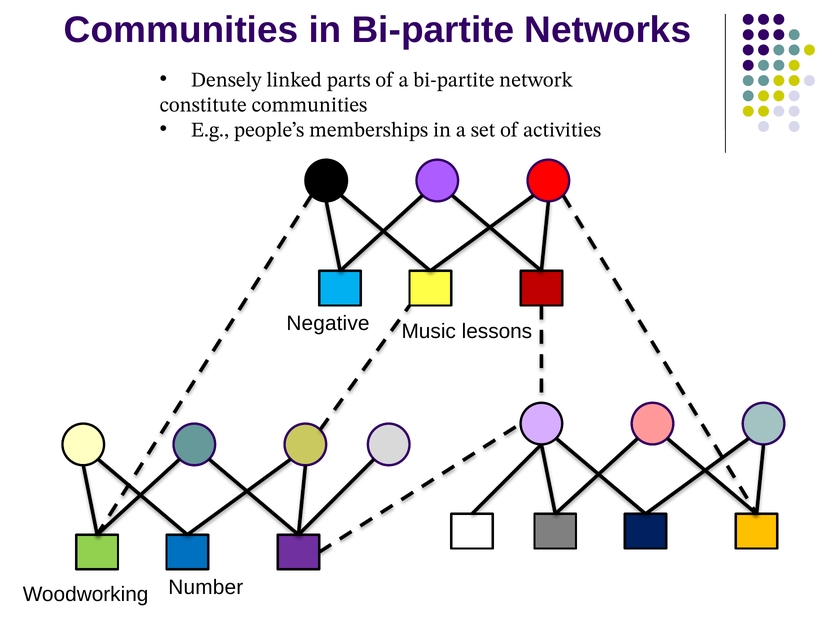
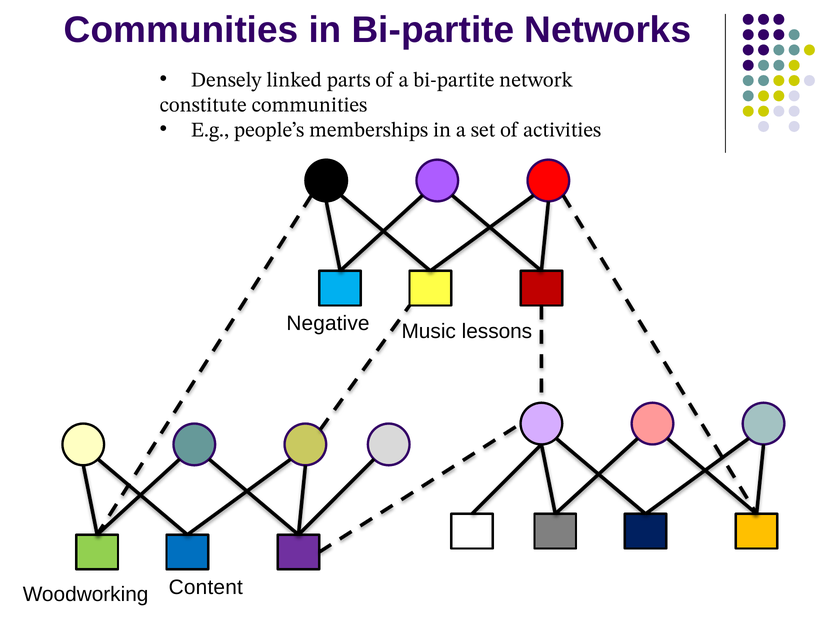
Number: Number -> Content (206, 587)
